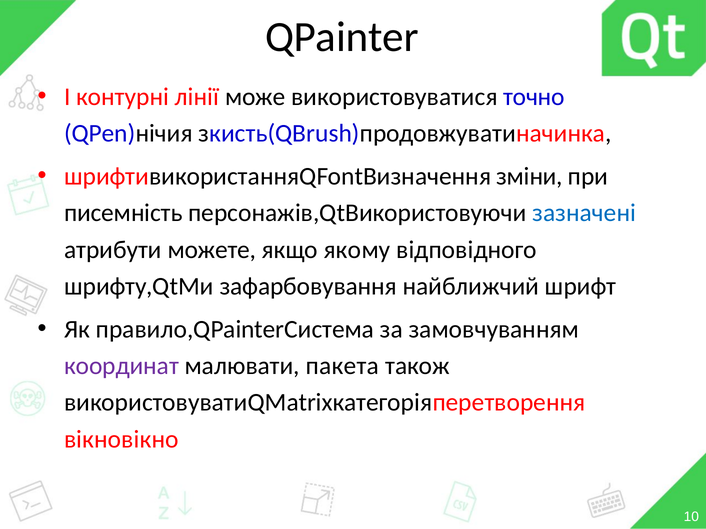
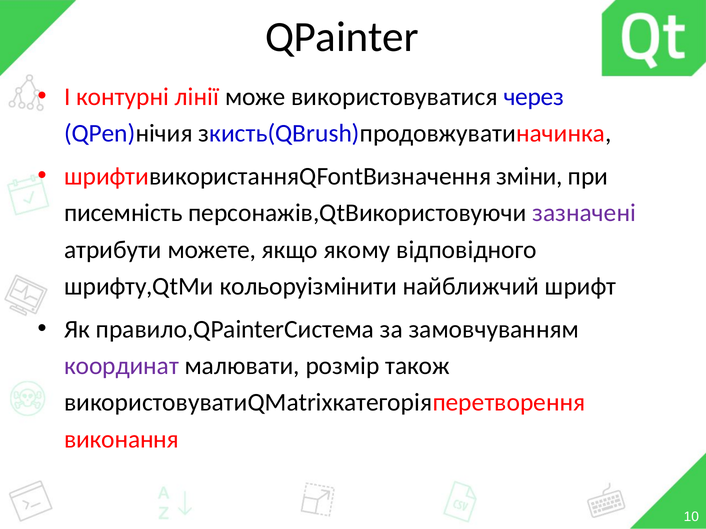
точно: точно -> через (534, 97)
зазначені colour: blue -> purple (584, 213)
зафарбовування: зафарбовування -> кольоруізмінити (308, 287)
пакета: пакета -> розмір (343, 366)
вікновікно: вікновікно -> виконання (122, 440)
